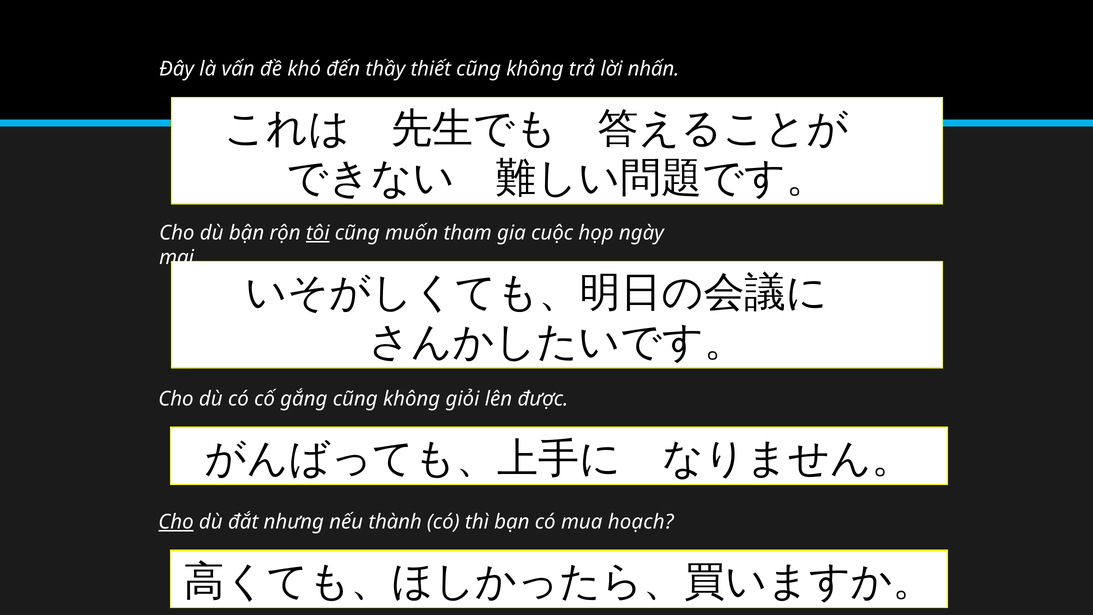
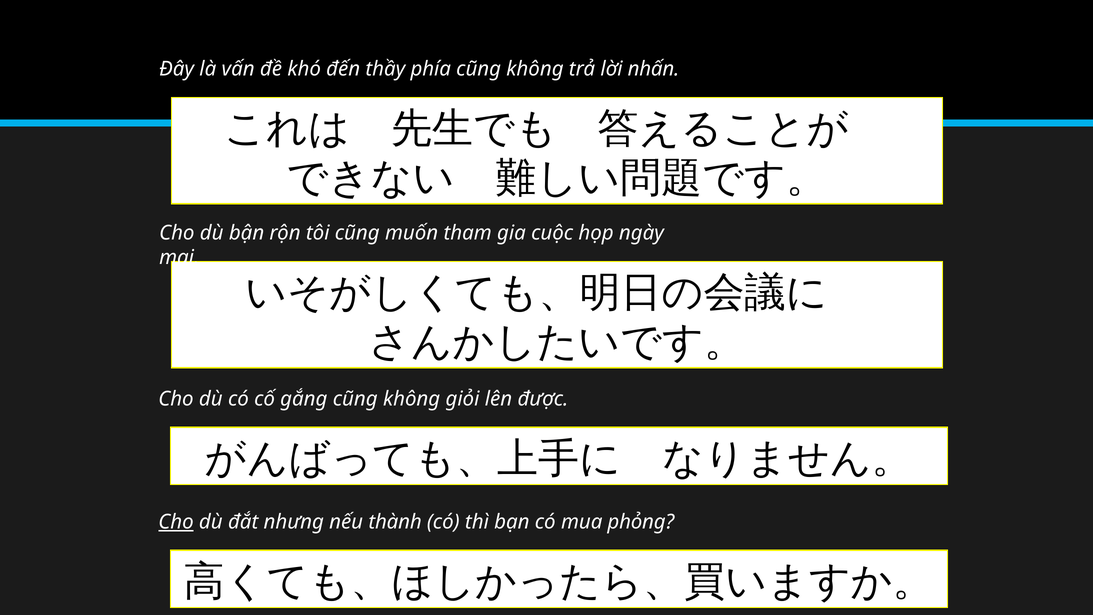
thiết: thiết -> phía (431, 69)
tôi underline: present -> none (318, 233)
hoạch: hoạch -> phỏng (641, 522)
